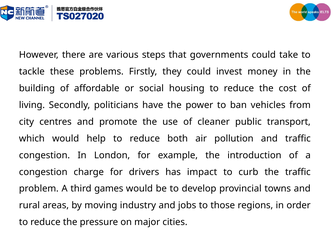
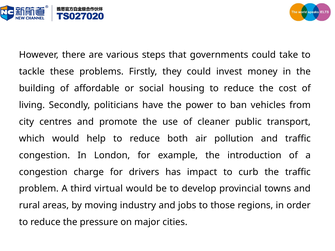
games: games -> virtual (109, 189)
